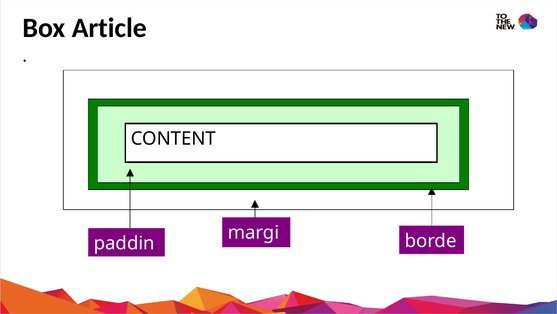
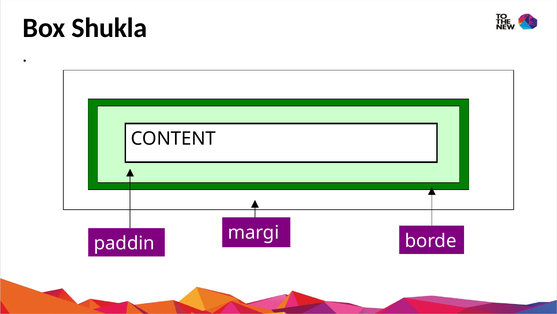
Article: Article -> Shukla (109, 28)
